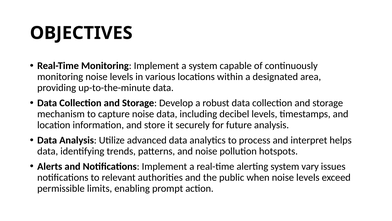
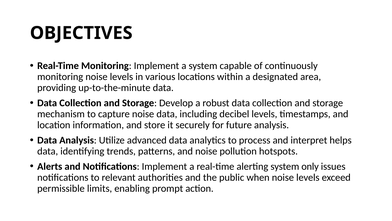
vary: vary -> only (310, 166)
